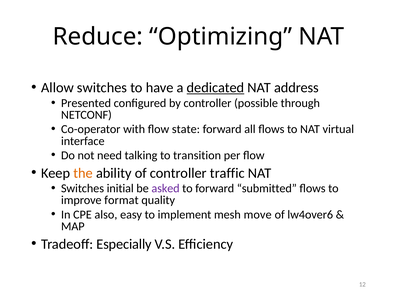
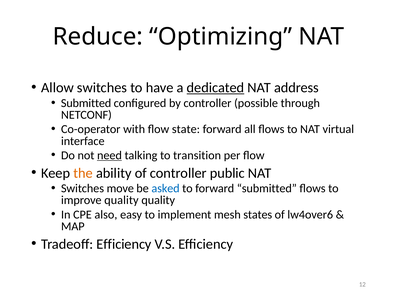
Presented: Presented -> Submitted (86, 103)
need underline: none -> present (109, 155)
traffic: traffic -> public (227, 173)
initial: initial -> move (120, 188)
asked colour: purple -> blue (166, 188)
improve format: format -> quality (121, 200)
move: move -> states (258, 214)
Tradeoff Especially: Especially -> Efficiency (124, 244)
